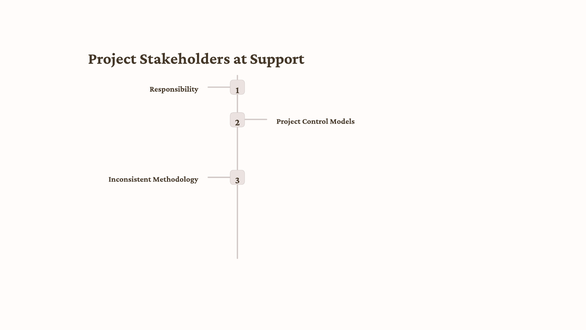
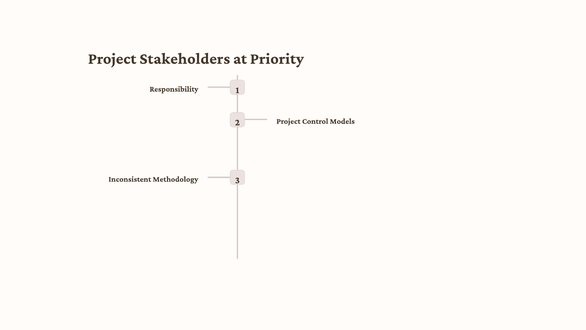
Support: Support -> Priority (277, 58)
